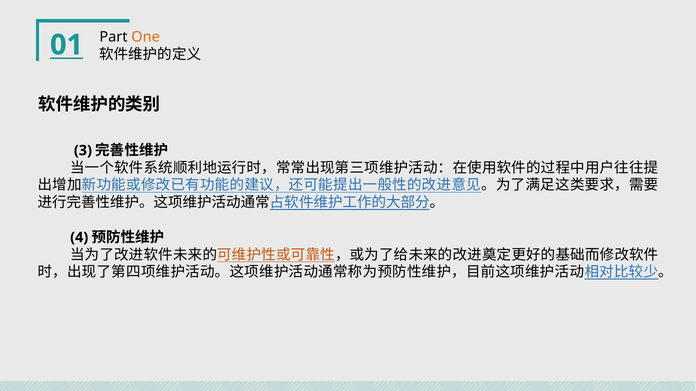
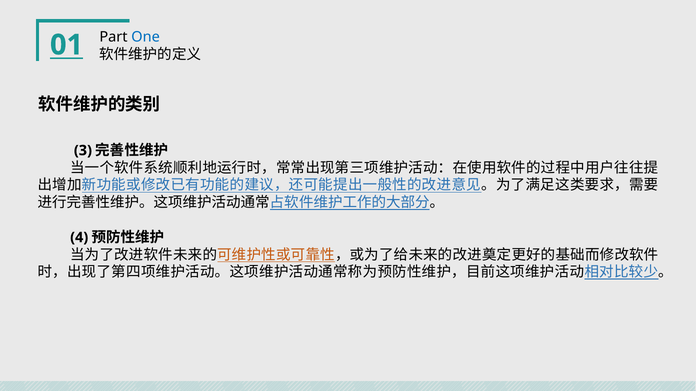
One colour: orange -> blue (146, 37)
